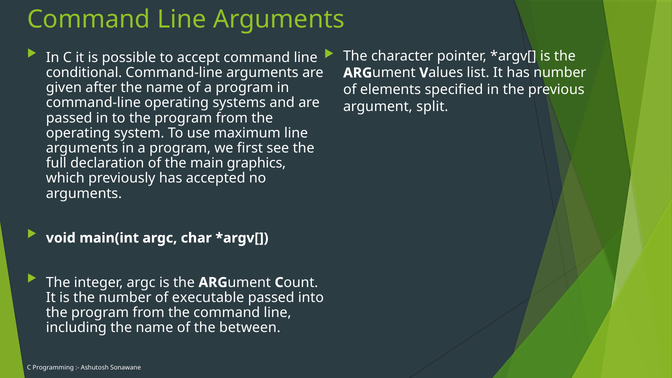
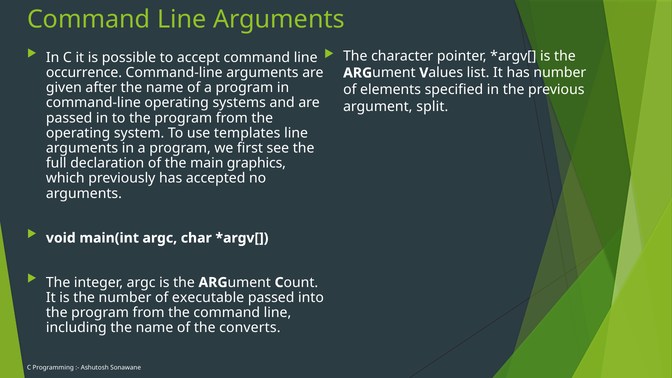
conditional: conditional -> occurrence (84, 73)
maximum: maximum -> templates (247, 133)
between: between -> converts (250, 328)
